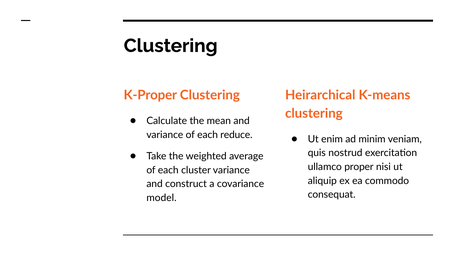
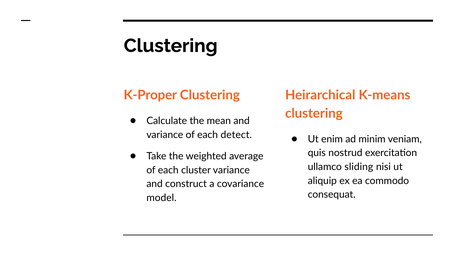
reduce: reduce -> detect (236, 135)
proper: proper -> sliding (359, 167)
